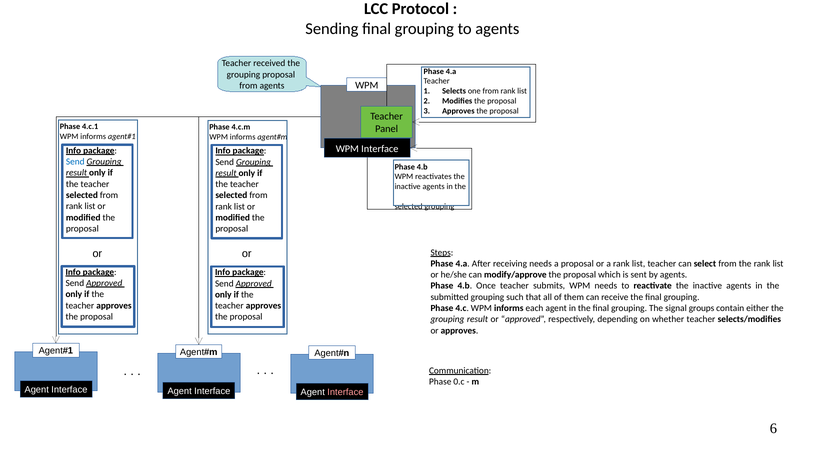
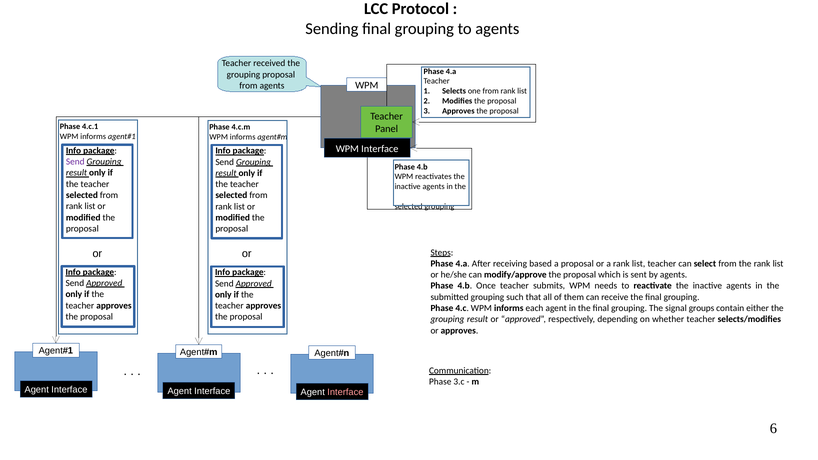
Send colour: blue -> purple (75, 162)
receiving needs: needs -> based (541, 264)
0.c: 0.c -> 3.c (459, 382)
